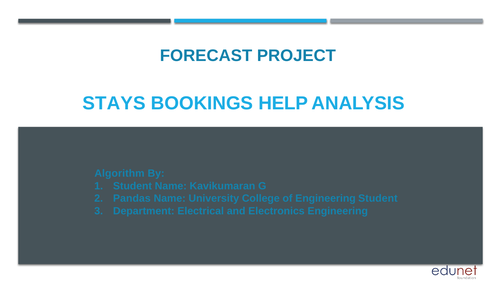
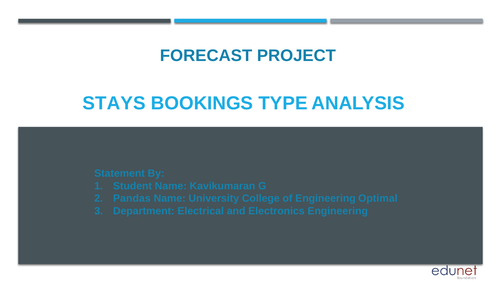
HELP: HELP -> TYPE (283, 103)
Algorithm: Algorithm -> Statement (120, 173)
Engineering Student: Student -> Optimal (378, 198)
